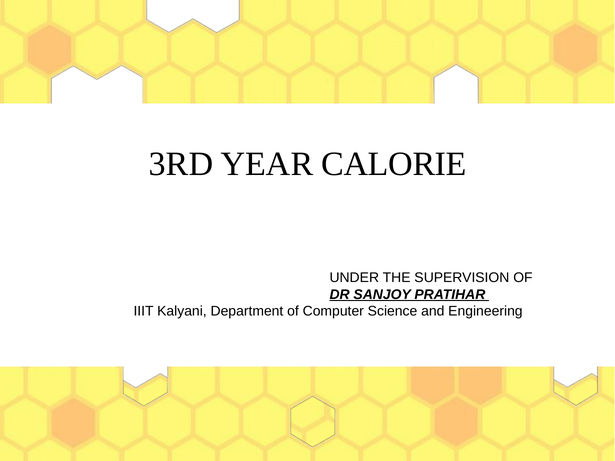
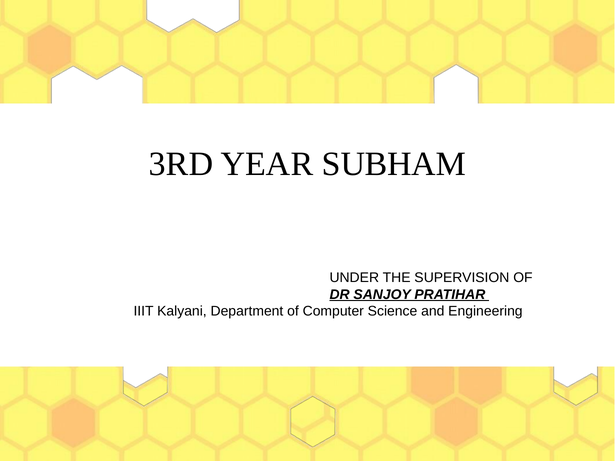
CALORIE: CALORIE -> SUBHAM (394, 164)
